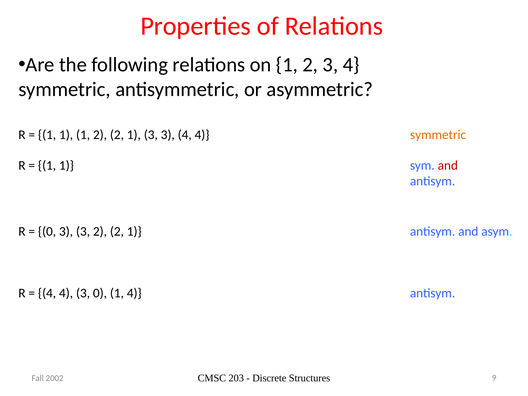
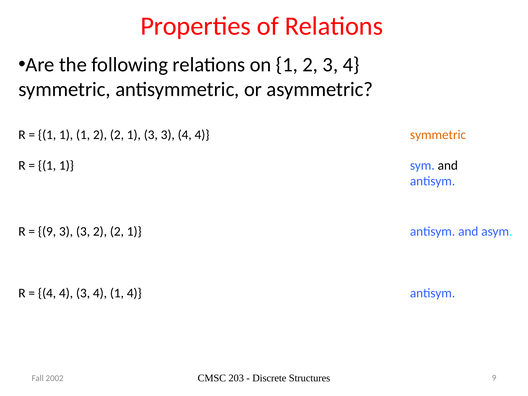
and colour: red -> black (448, 165)
0: 0 -> 9 (47, 231)
4 3 0: 0 -> 4 (100, 293)
